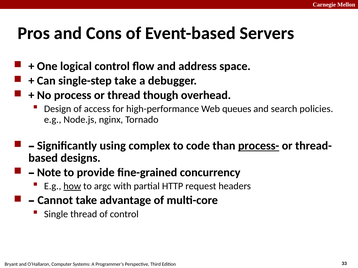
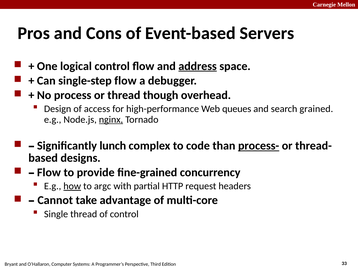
address underline: none -> present (198, 66)
single-step take: take -> flow (125, 81)
policies: policies -> grained (316, 109)
nginx underline: none -> present (111, 120)
using: using -> lunch (113, 146)
Note: Note -> Flow (49, 173)
